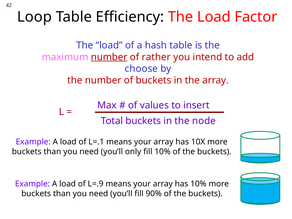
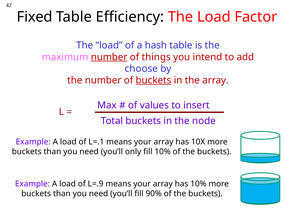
Loop: Loop -> Fixed (35, 17)
rather: rather -> things (156, 57)
buckets underline: none -> present (154, 80)
